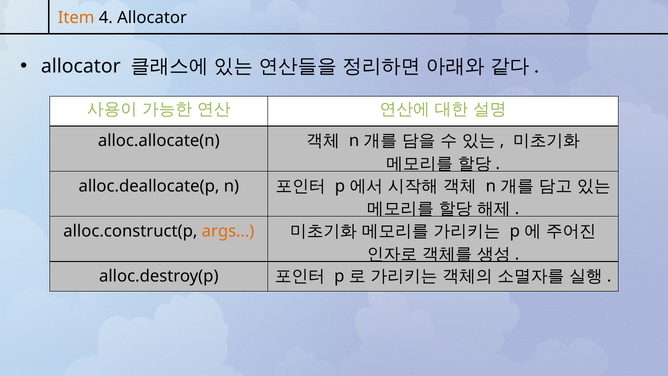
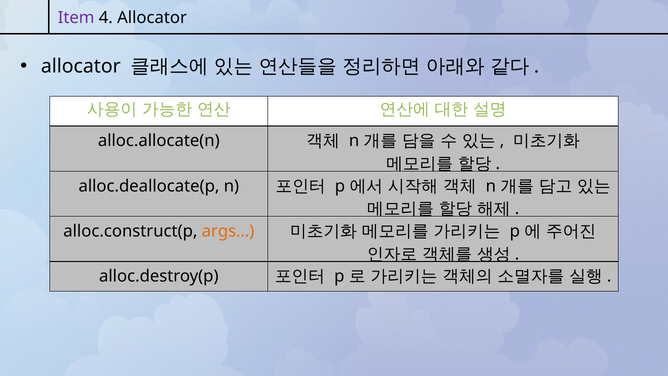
Item colour: orange -> purple (76, 18)
